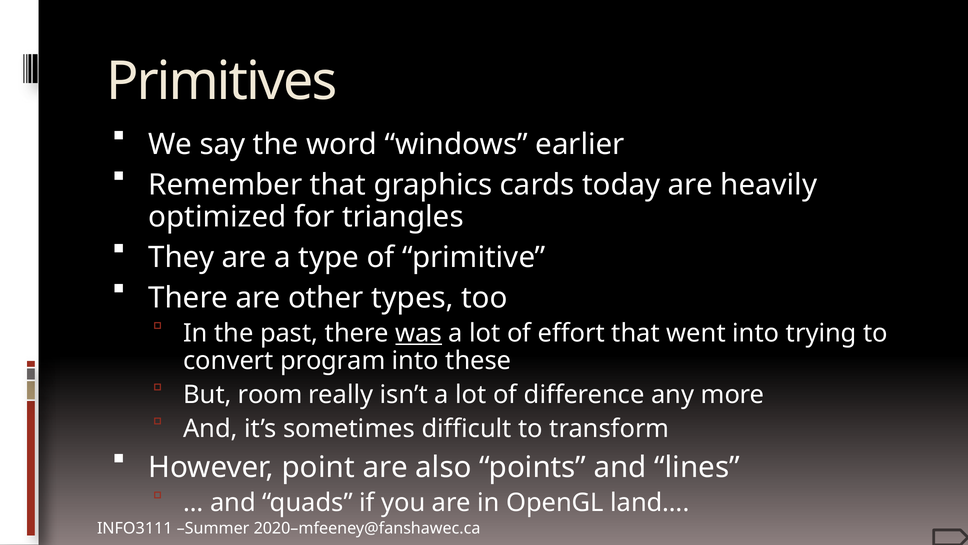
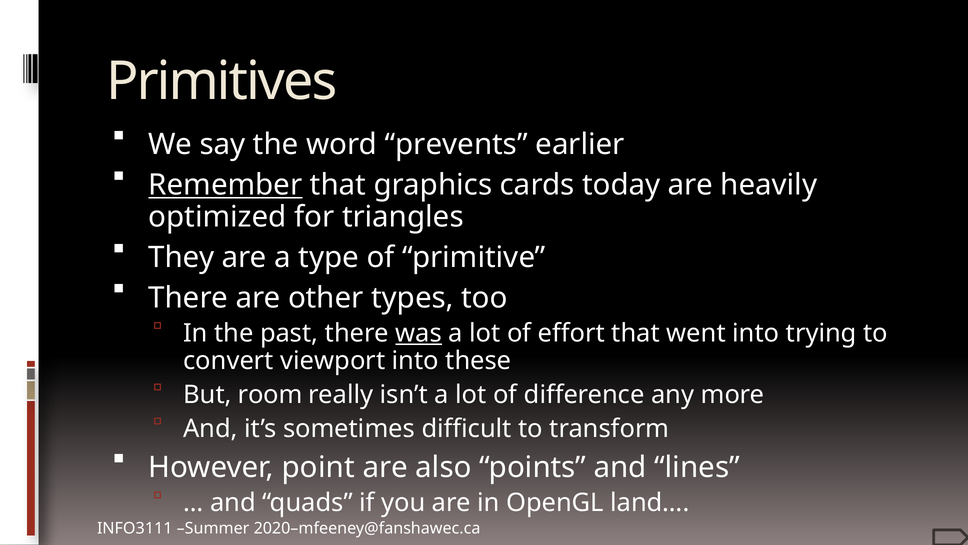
windows: windows -> prevents (456, 144)
Remember underline: none -> present (225, 185)
program: program -> viewport (333, 361)
